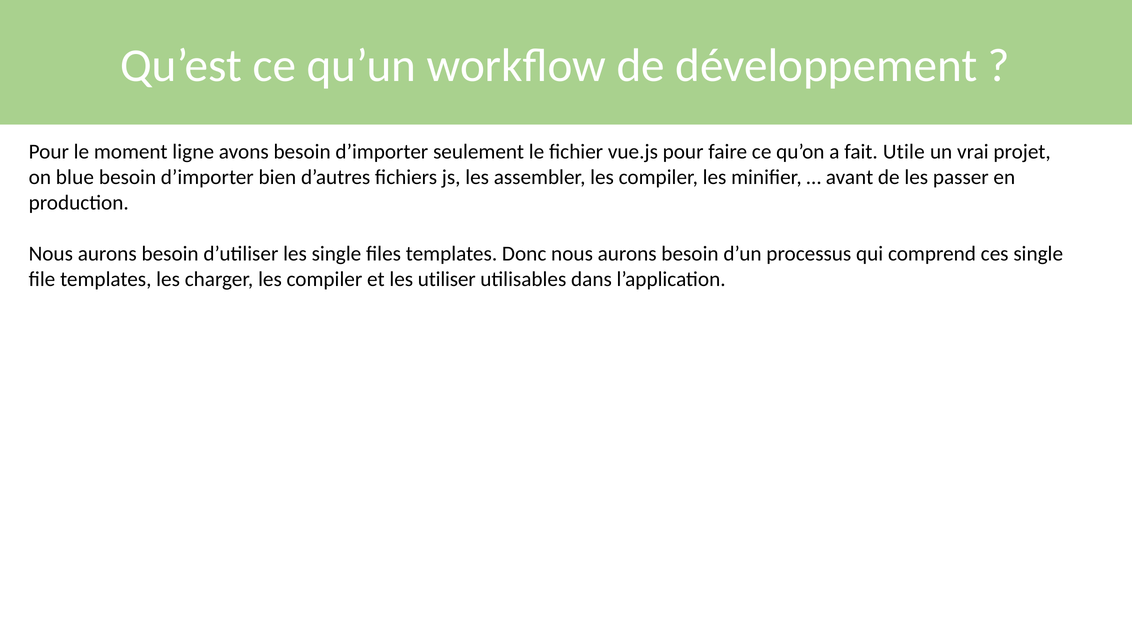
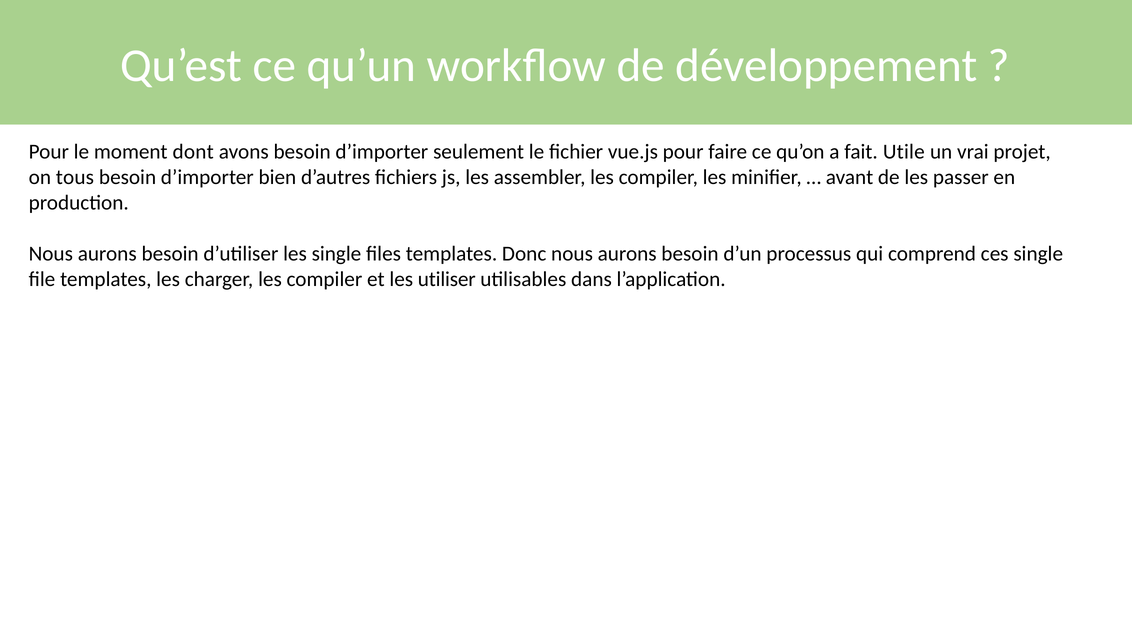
ligne: ligne -> dont (193, 152)
blue: blue -> tous (75, 177)
